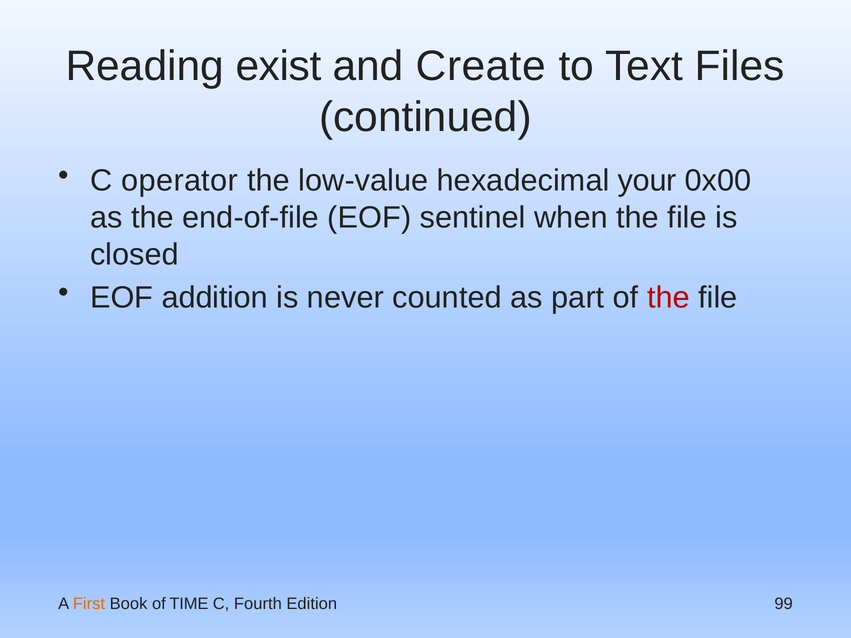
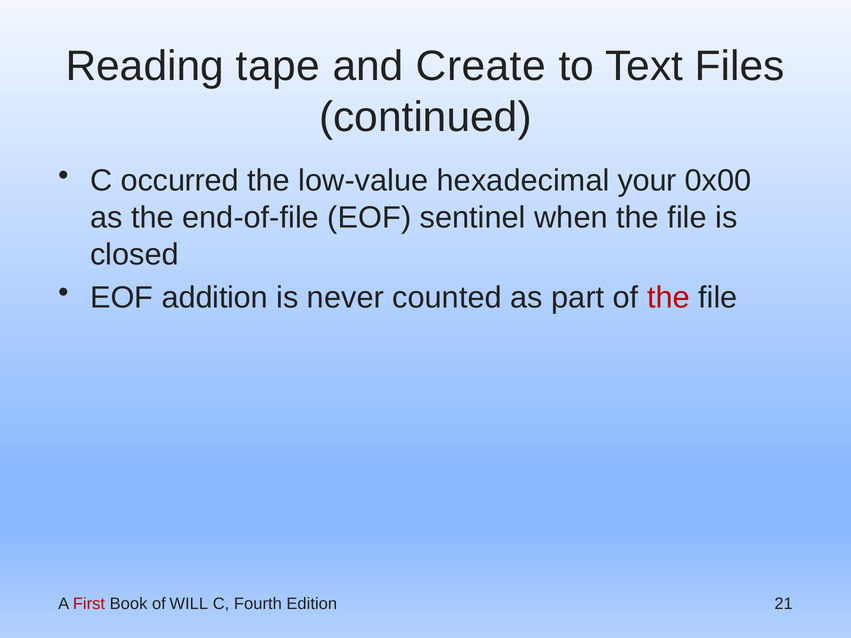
exist: exist -> tape (278, 66)
operator: operator -> occurred (180, 181)
First colour: orange -> red (89, 604)
TIME: TIME -> WILL (189, 604)
99: 99 -> 21 (784, 604)
